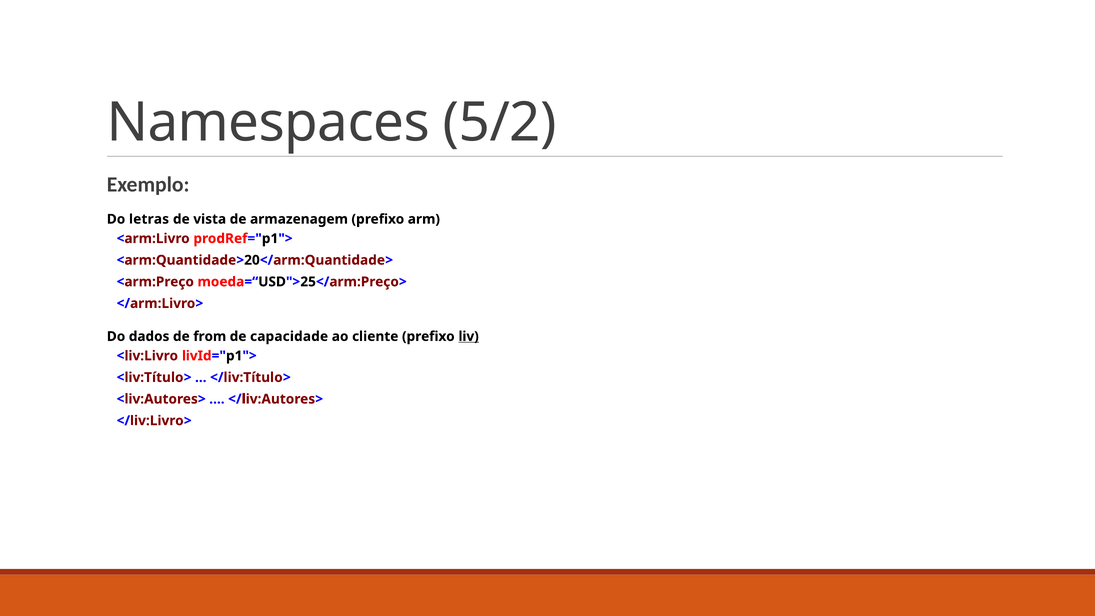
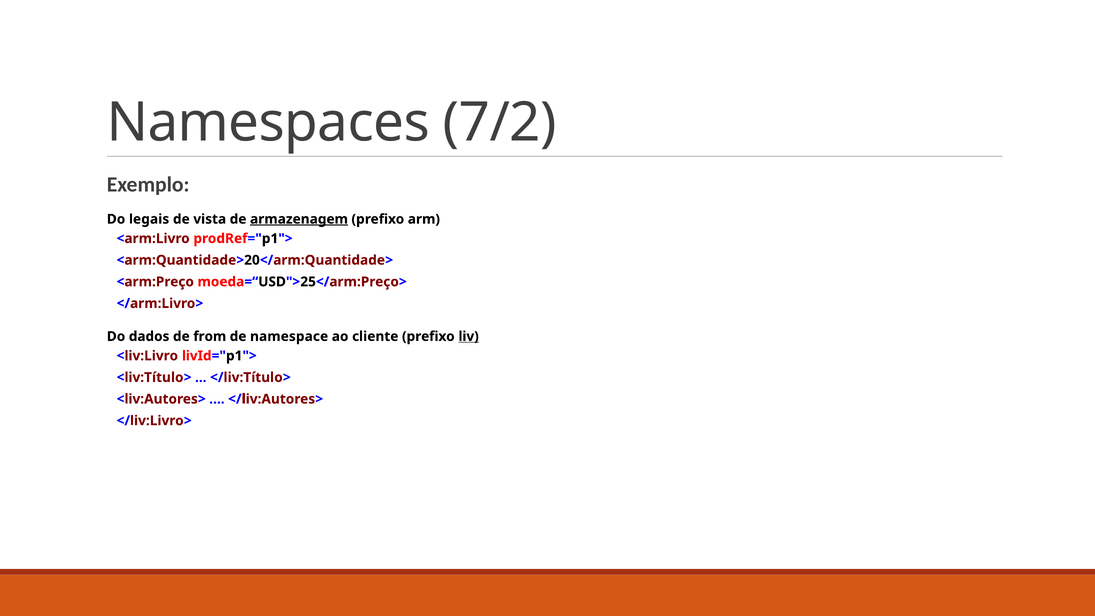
5/2: 5/2 -> 7/2 (500, 123)
letras: letras -> legais (149, 219)
armazenagem underline: none -> present (299, 219)
capacidade: capacidade -> namespace (289, 336)
